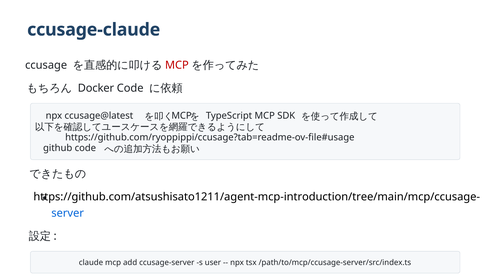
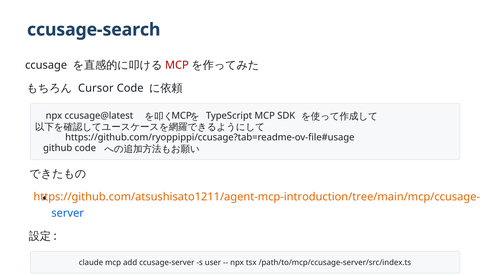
ccusage-claude: ccusage-claude -> ccusage-search (94, 30)
Docker: Docker -> Cursor (96, 88)
https://github.com/atsushisato1211/agent-mcp-introduction/tree/main/mcp/ccusage- colour: black -> orange (257, 197)
